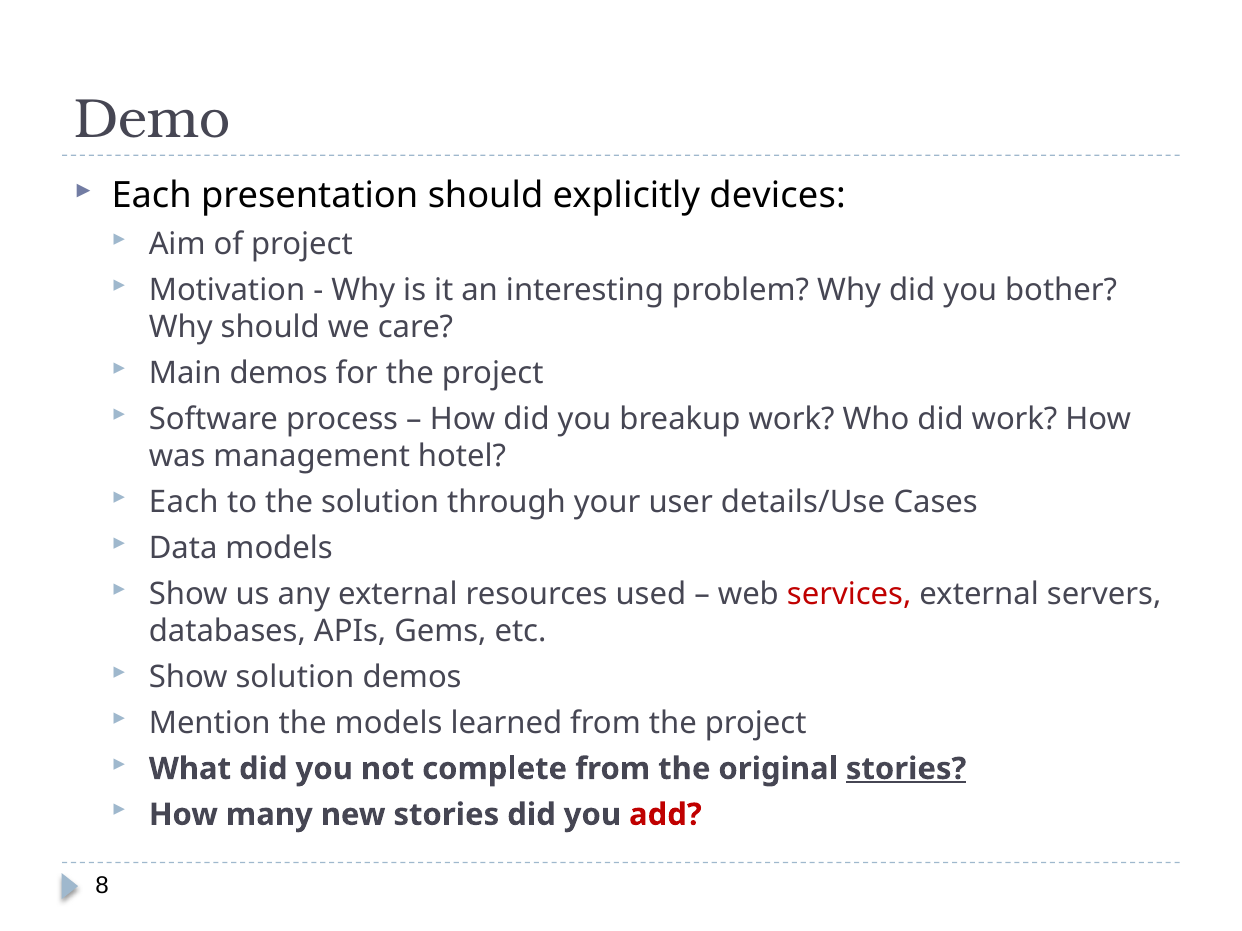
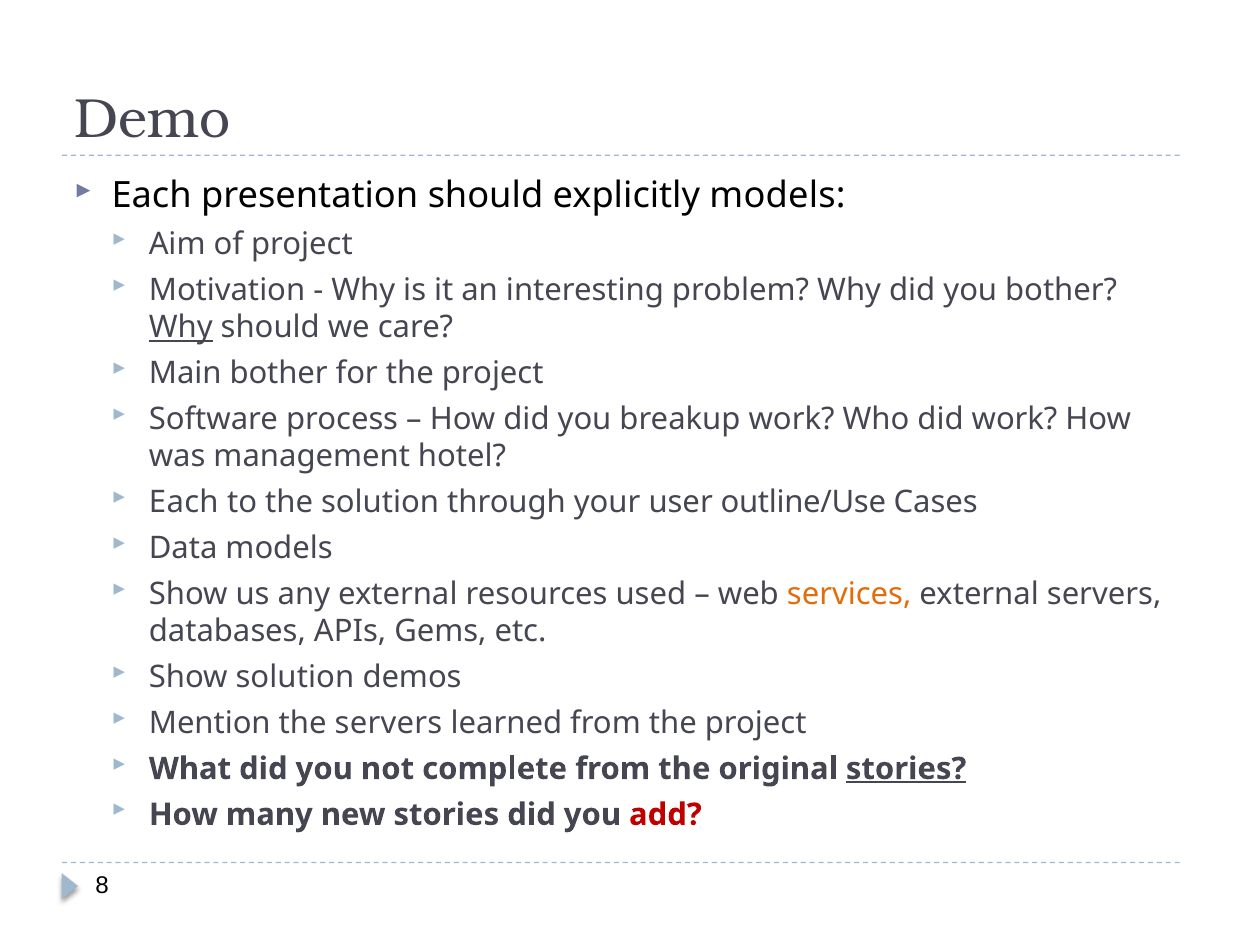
explicitly devices: devices -> models (778, 196)
Why underline: none -> present (181, 328)
Main demos: demos -> bother (279, 374)
details/Use: details/Use -> outline/Use (803, 503)
services colour: red -> orange (849, 594)
the models: models -> servers (389, 723)
